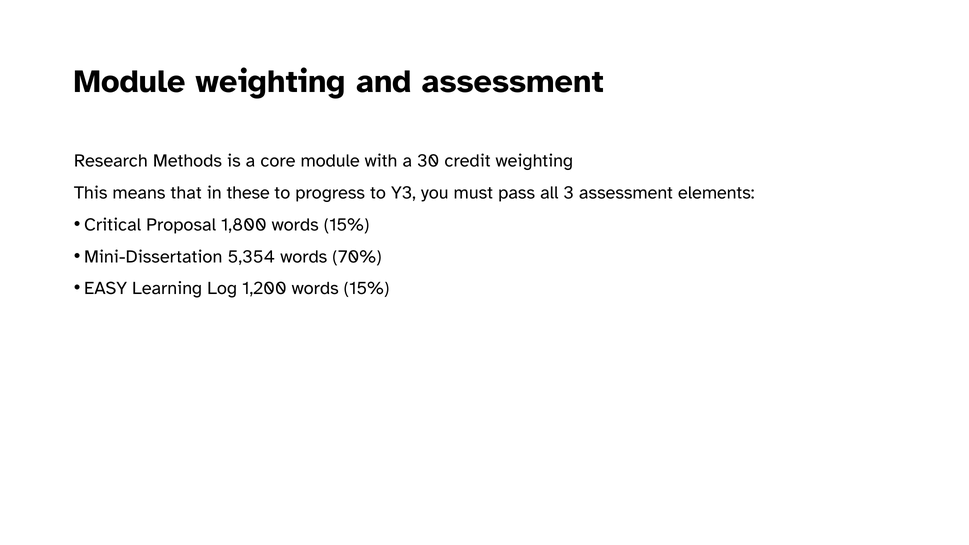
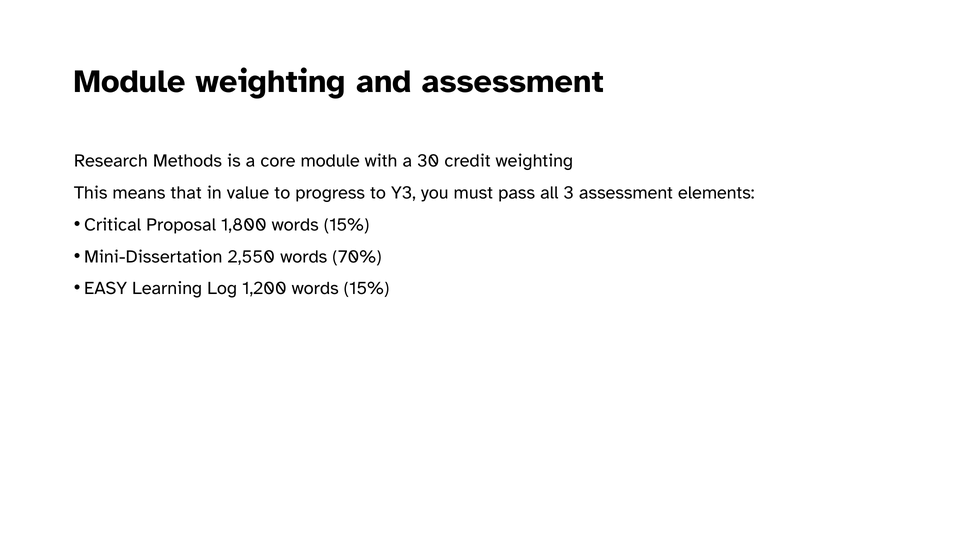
these: these -> value (248, 193)
5,354: 5,354 -> 2,550 (251, 257)
